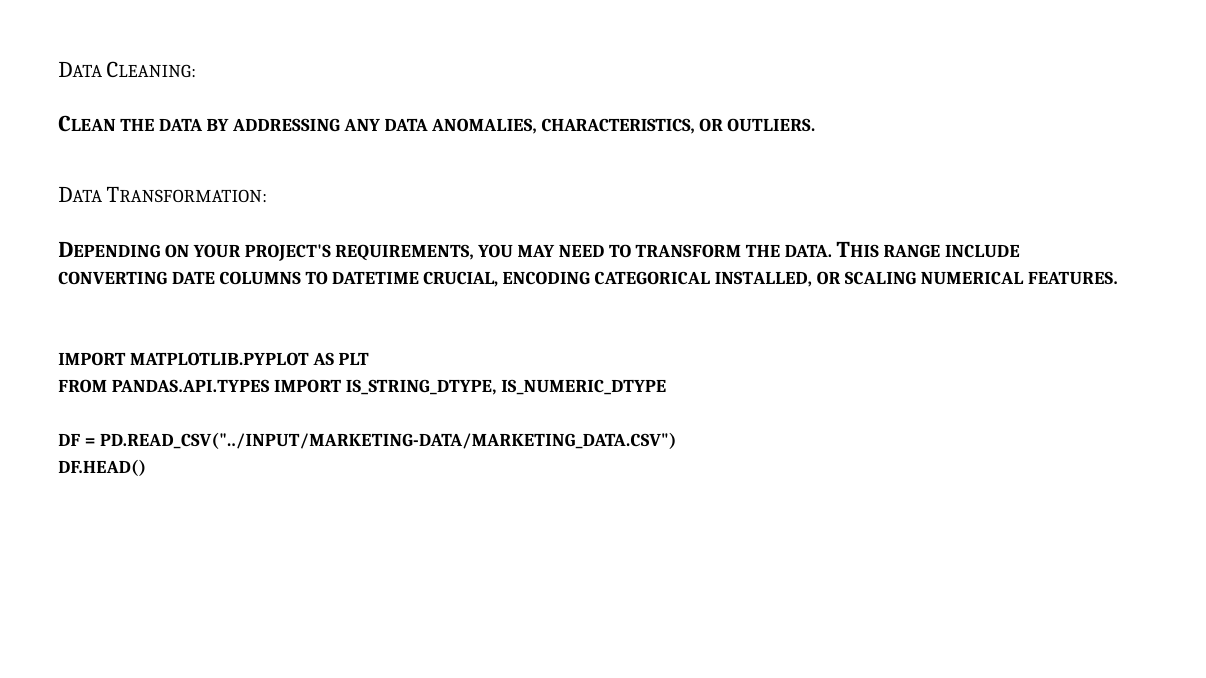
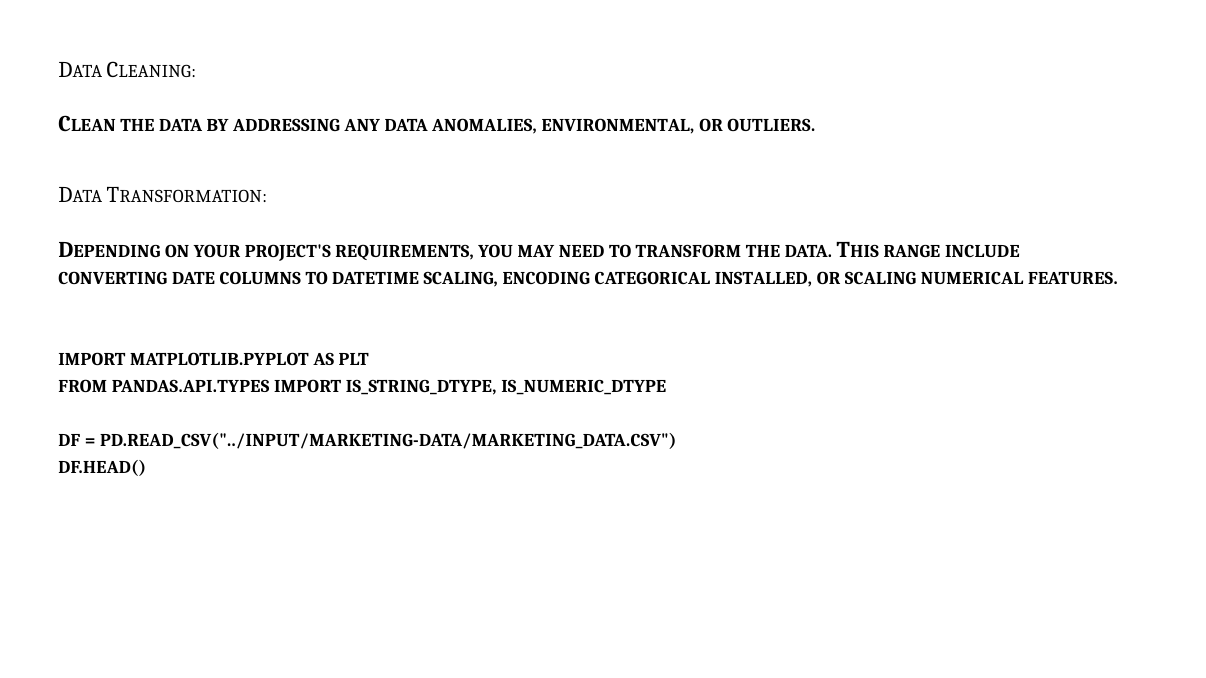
CHARACTERISTICS: CHARACTERISTICS -> ENVIRONMENTAL (618, 126)
DATETIME CRUCIAL: CRUCIAL -> SCALING (461, 278)
